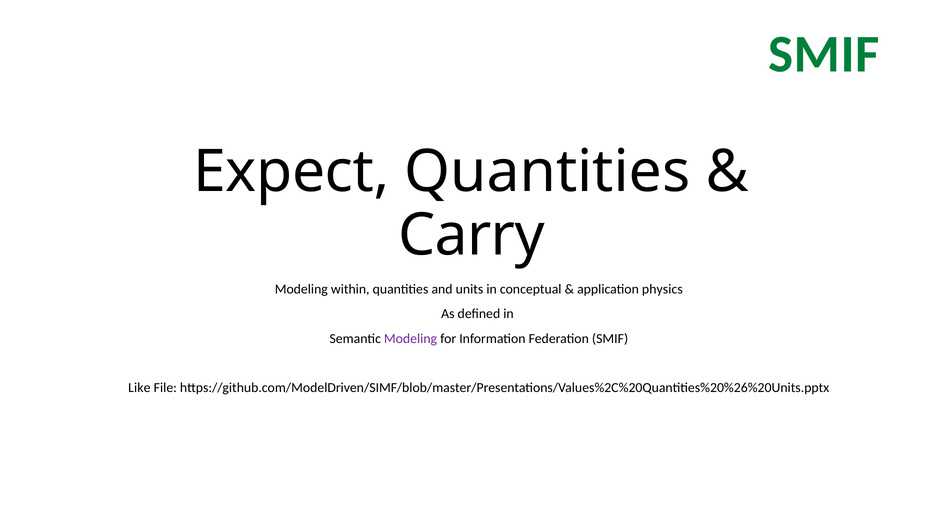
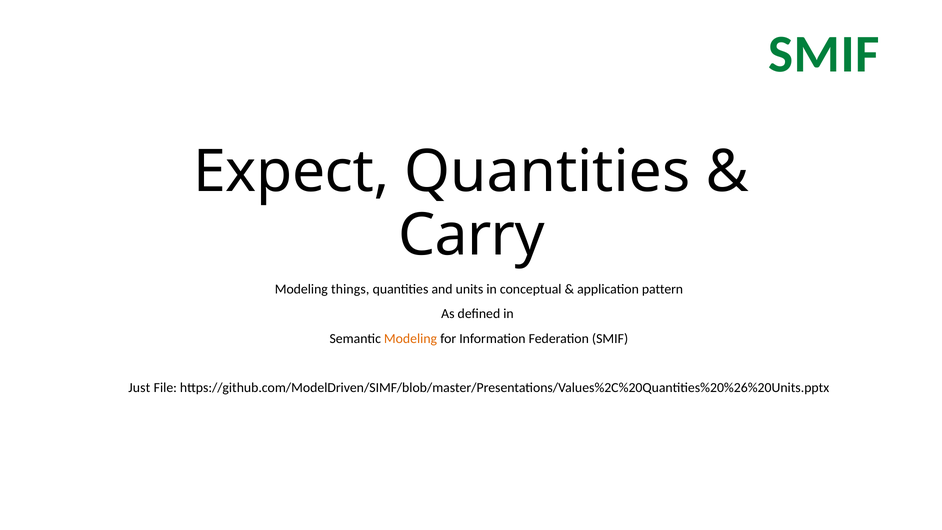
within: within -> things (350, 289)
physics: physics -> pattern (662, 289)
Modeling colour: purple -> orange (411, 339)
Like: Like -> Just (139, 388)
